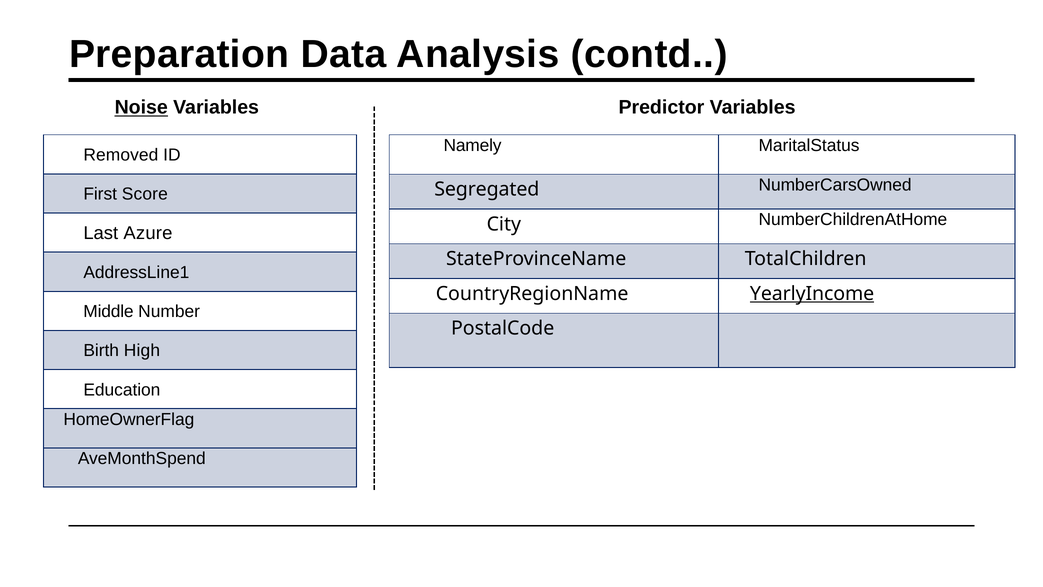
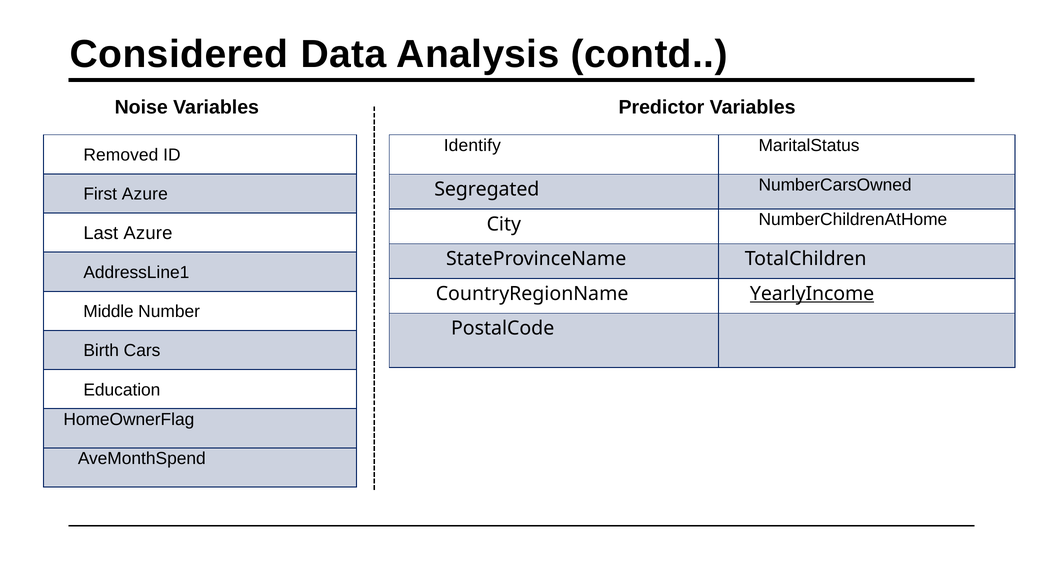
Preparation: Preparation -> Considered (179, 54)
Noise underline: present -> none (141, 107)
Namely: Namely -> Identify (472, 145)
First Score: Score -> Azure (145, 194)
High: High -> Cars (142, 350)
